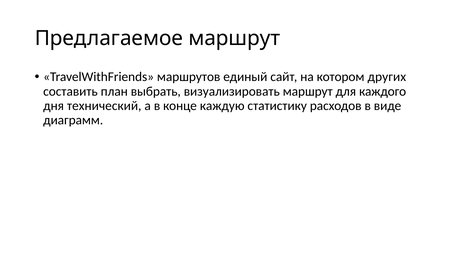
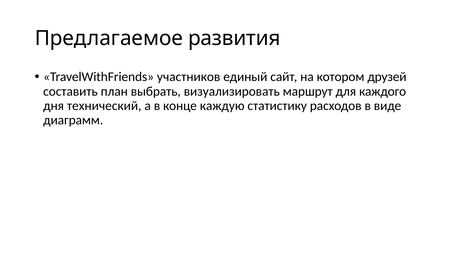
Предлагаемое маршрут: маршрут -> развития (234, 38)
маршрутов: маршрутов -> участников (189, 77)
других: других -> друзей (387, 77)
